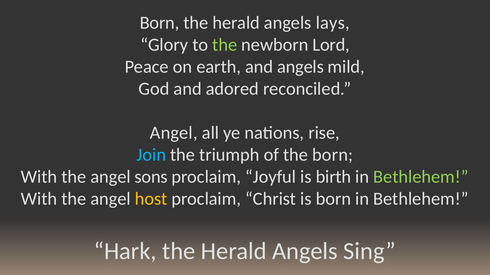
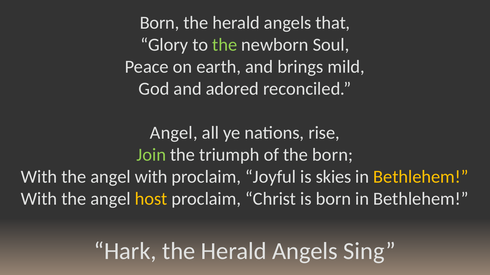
lays: lays -> that (333, 23)
Lord: Lord -> Soul (331, 45)
and angels: angels -> brings (300, 67)
Join colour: light blue -> light green (151, 155)
angel sons: sons -> with (151, 177)
birth: birth -> skies (334, 177)
Bethlehem colour: light green -> yellow (421, 177)
